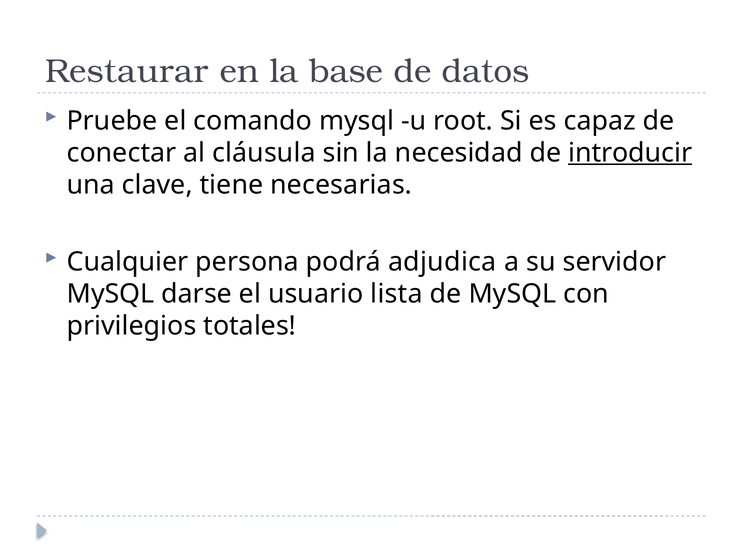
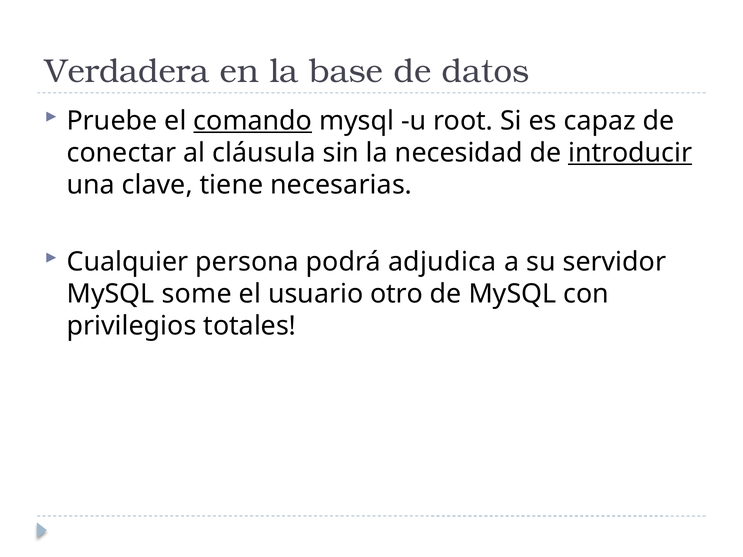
Restaurar: Restaurar -> Verdadera (127, 72)
comando underline: none -> present (253, 121)
darse: darse -> some (197, 294)
lista: lista -> otro (397, 294)
